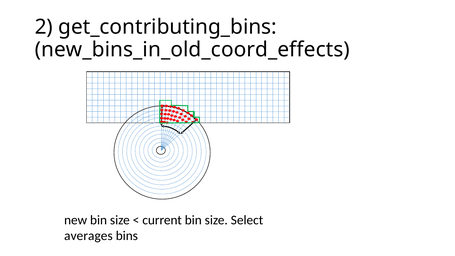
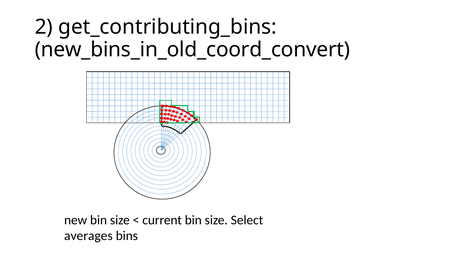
new_bins_in_old_coord_effects: new_bins_in_old_coord_effects -> new_bins_in_old_coord_convert (192, 49)
